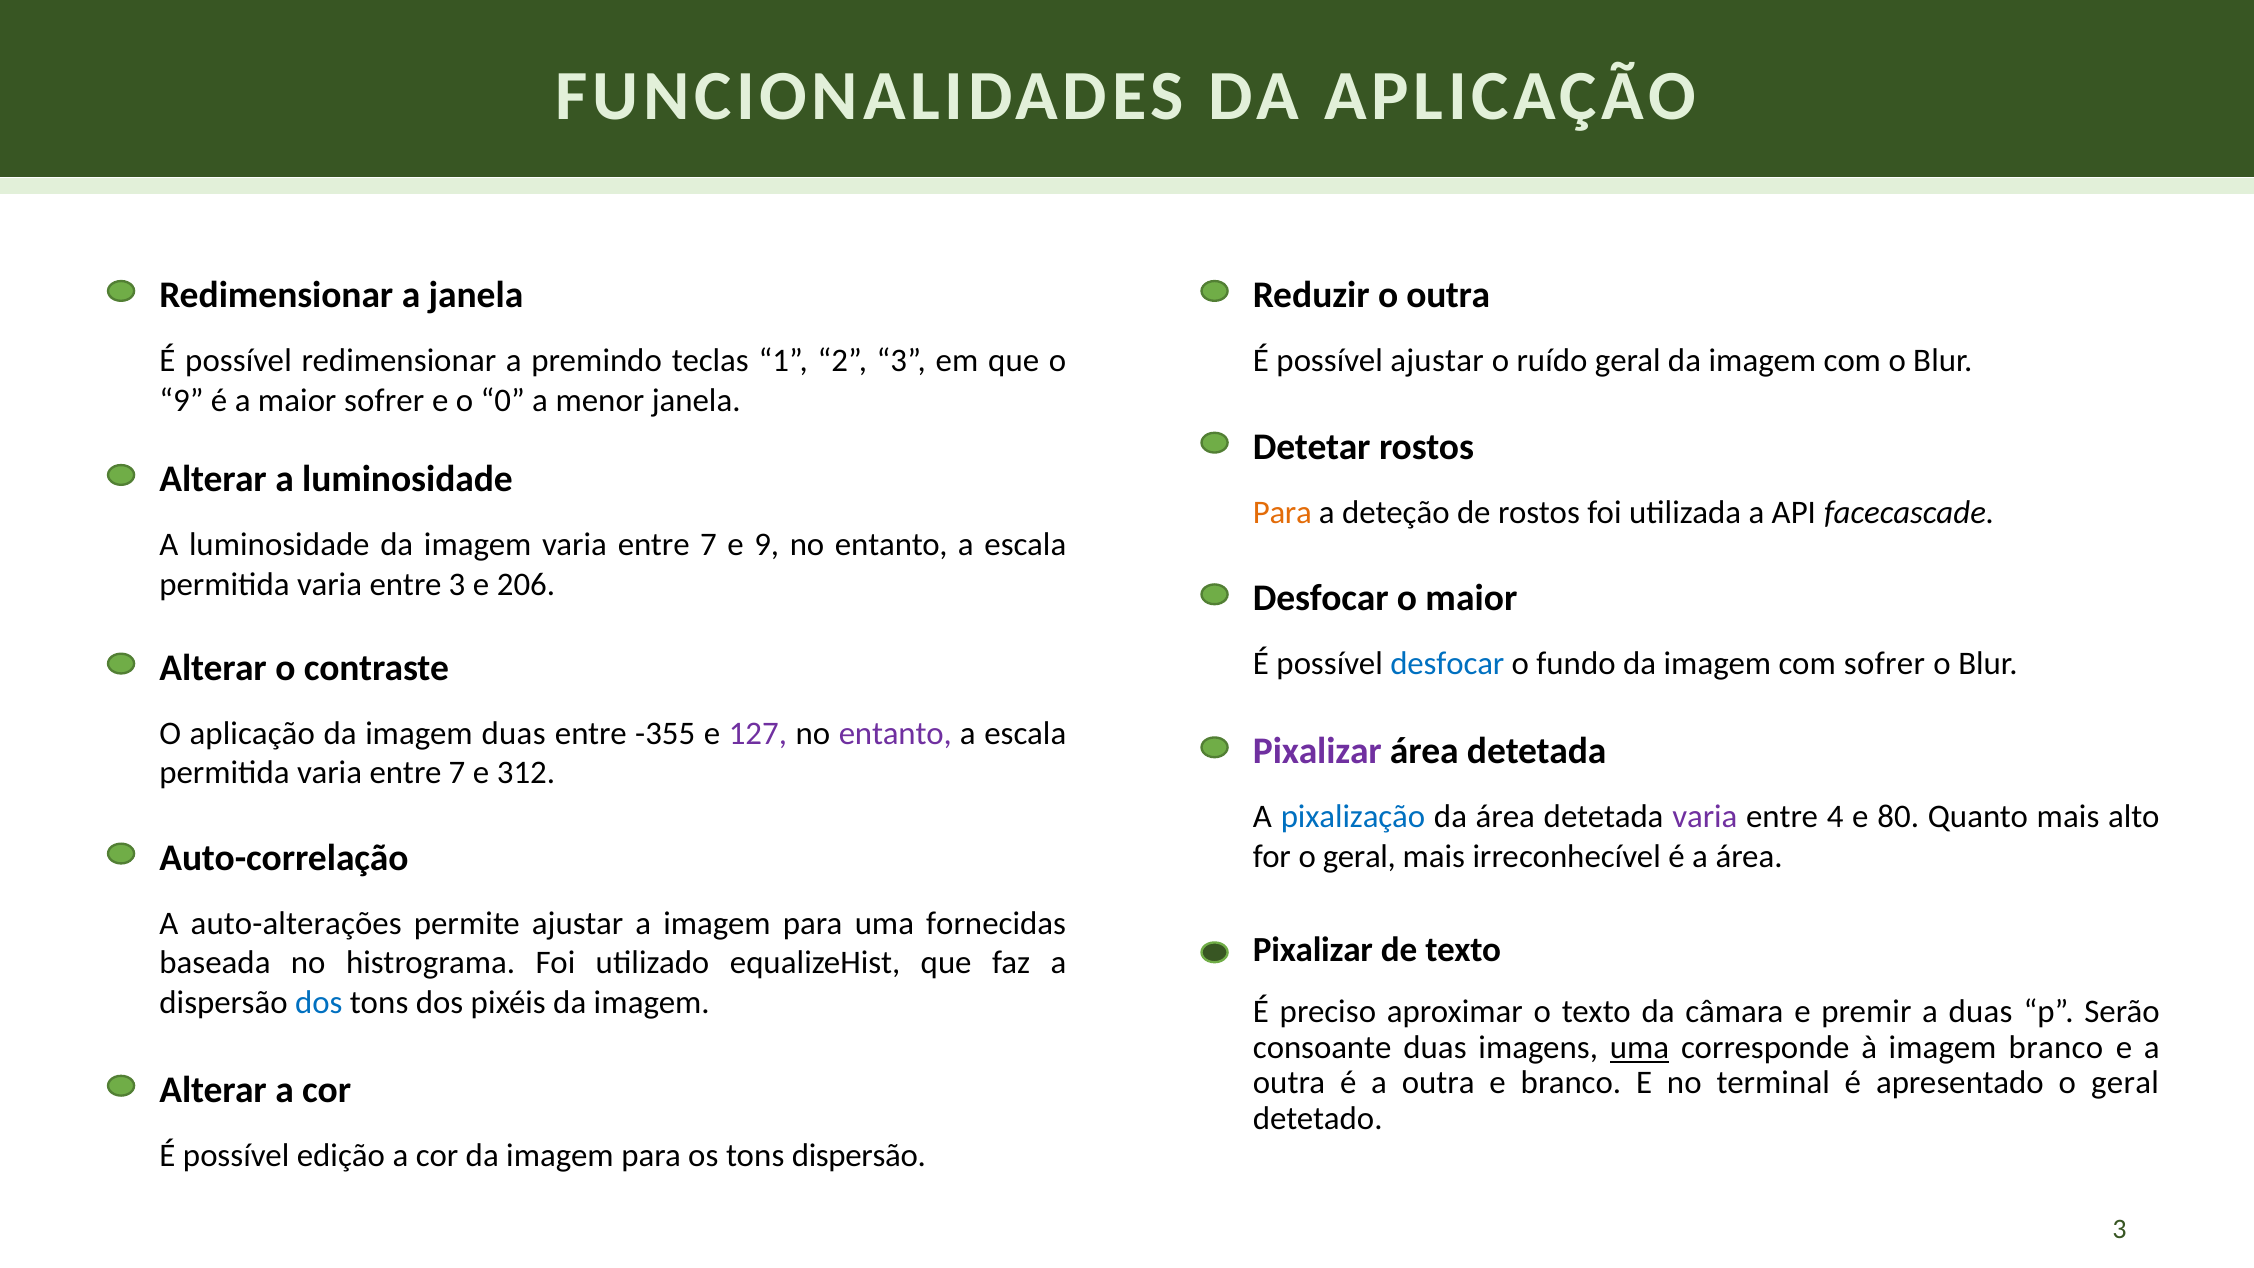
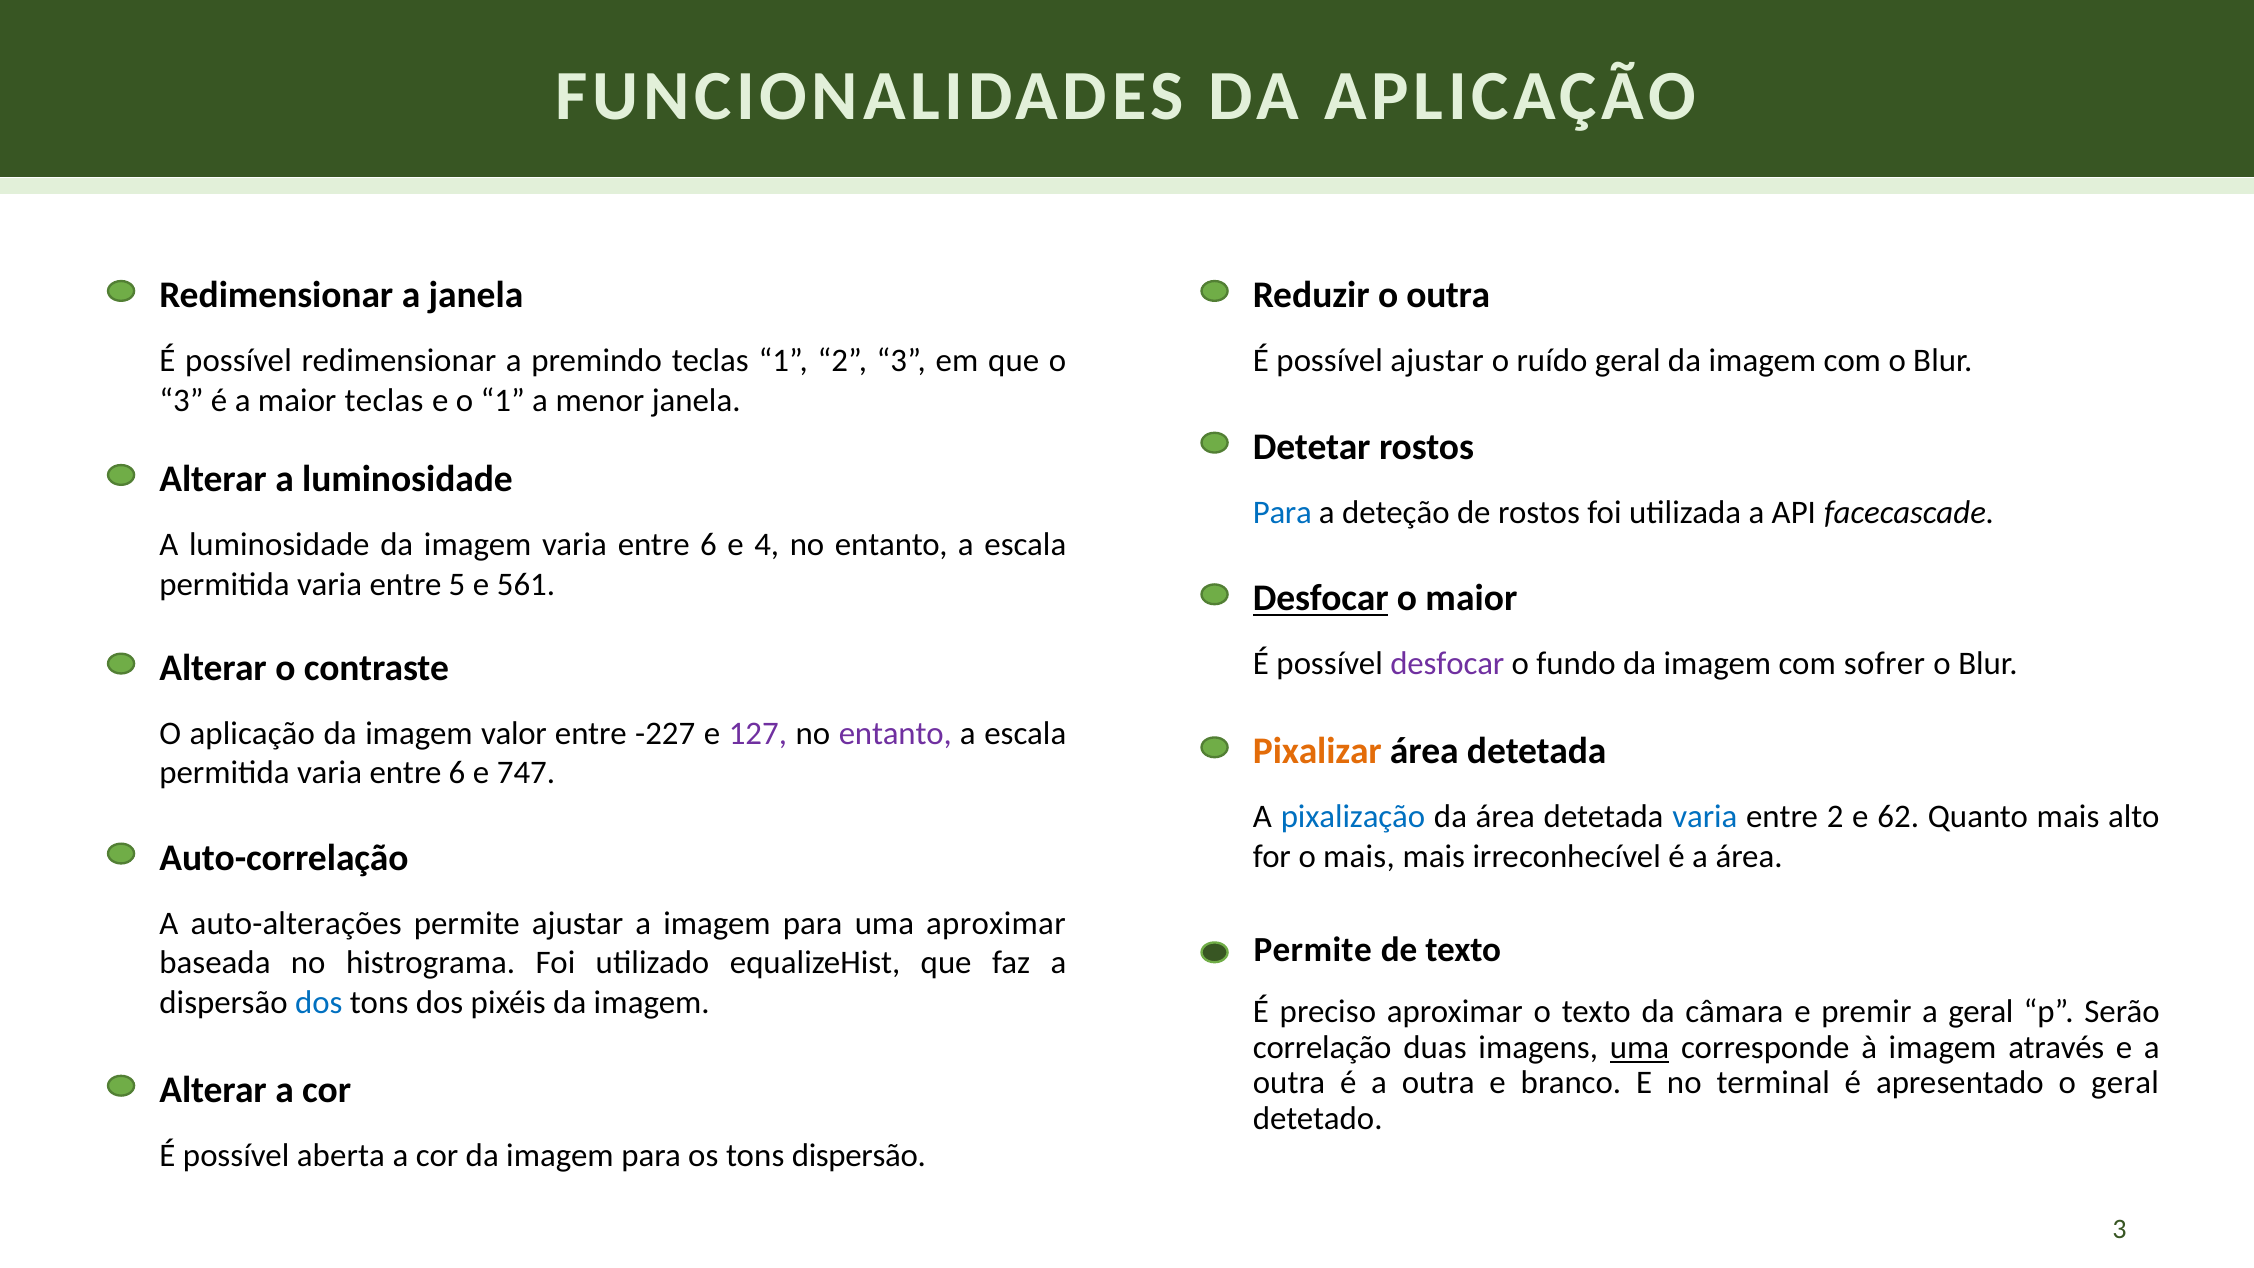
9: 9 -> 3 (182, 400)
maior sofrer: sofrer -> teclas (384, 400)
o 0: 0 -> 1 (503, 400)
Para colour: orange -> blue (1282, 512)
imagem varia entre 7: 7 -> 6 (708, 545)
e 9: 9 -> 4 (767, 545)
entre 3: 3 -> 5 (457, 584)
206: 206 -> 561 (526, 584)
Desfocar underline: none -> present (1321, 599)
desfocar colour: blue -> purple (1447, 664)
imagem duas: duas -> valor (514, 733)
-355: -355 -> -227 (665, 733)
Pixalizar colour: purple -> orange (1317, 751)
permitida varia entre 7: 7 -> 6 (457, 773)
312: 312 -> 747 (526, 773)
varia colour: purple -> blue (1705, 817)
entre 4: 4 -> 2 (1835, 817)
80: 80 -> 62 (1898, 817)
for o geral: geral -> mais (1359, 856)
uma fornecidas: fornecidas -> aproximar (996, 923)
Pixalizar: Pixalizar -> Permite (1313, 950)
a duas: duas -> geral (1981, 1012)
consoante: consoante -> correlação (1322, 1047)
imagem branco: branco -> através (2056, 1047)
edição: edição -> aberta (341, 1155)
